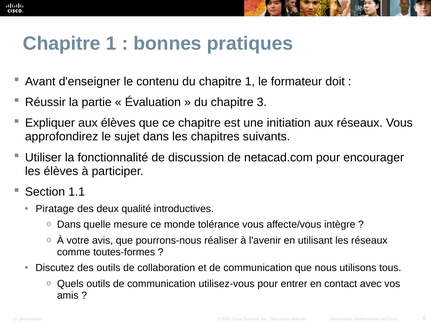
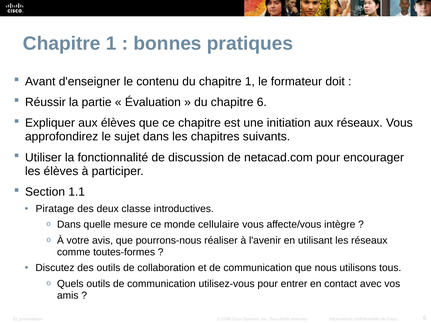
chapitre 3: 3 -> 6 (262, 102)
qualité: qualité -> classe (136, 209)
tolérance: tolérance -> cellulaire (219, 225)
